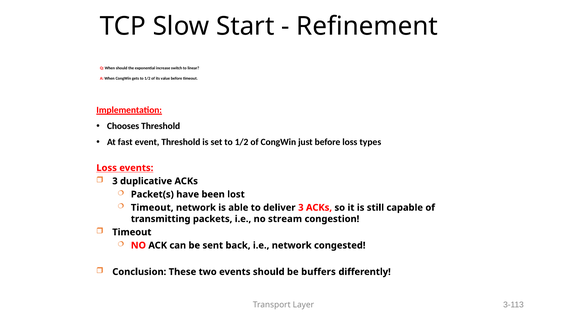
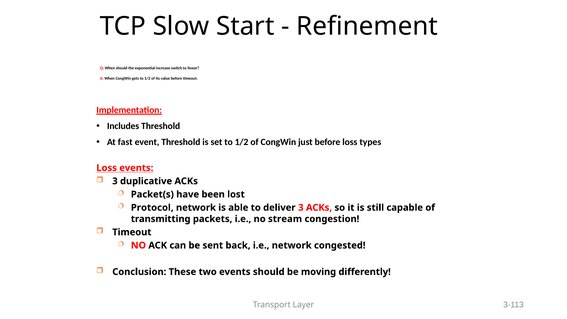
Chooses: Chooses -> Includes (123, 126)
Timeout: Timeout -> Protocol (152, 208)
buffers: buffers -> moving (319, 272)
